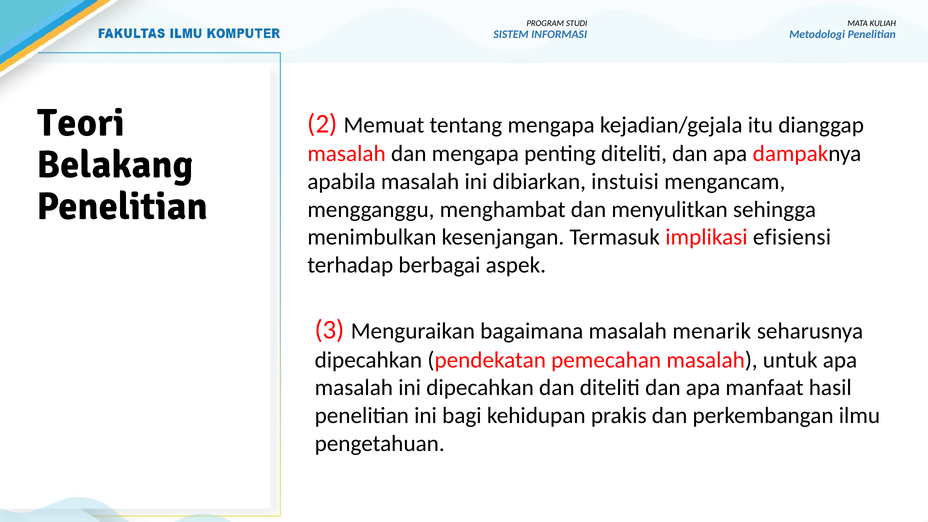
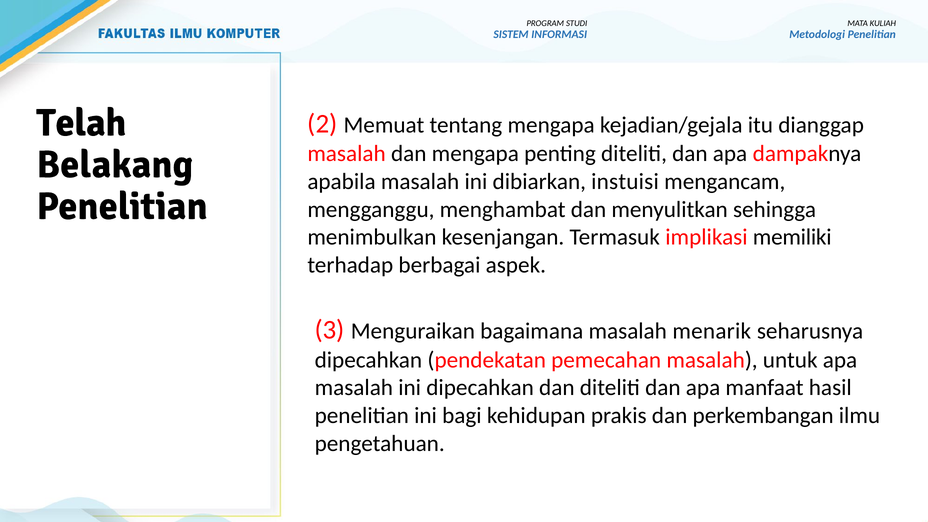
Teori: Teori -> Telah (81, 123)
efisiensi: efisiensi -> memiliki (792, 237)
